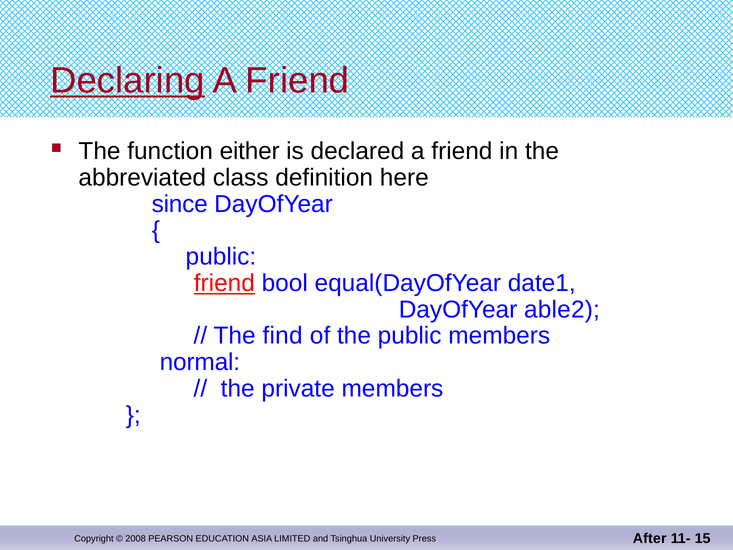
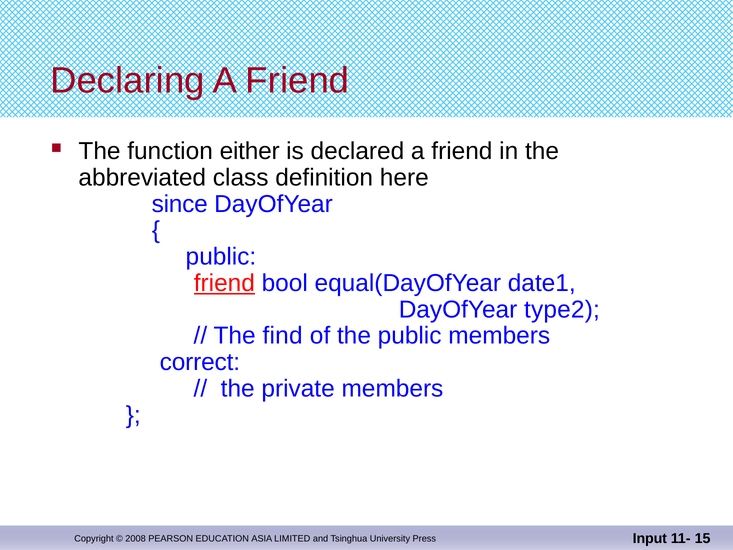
Declaring underline: present -> none (127, 81)
able2: able2 -> type2 (562, 309)
normal: normal -> correct (200, 362)
After: After -> Input (650, 538)
